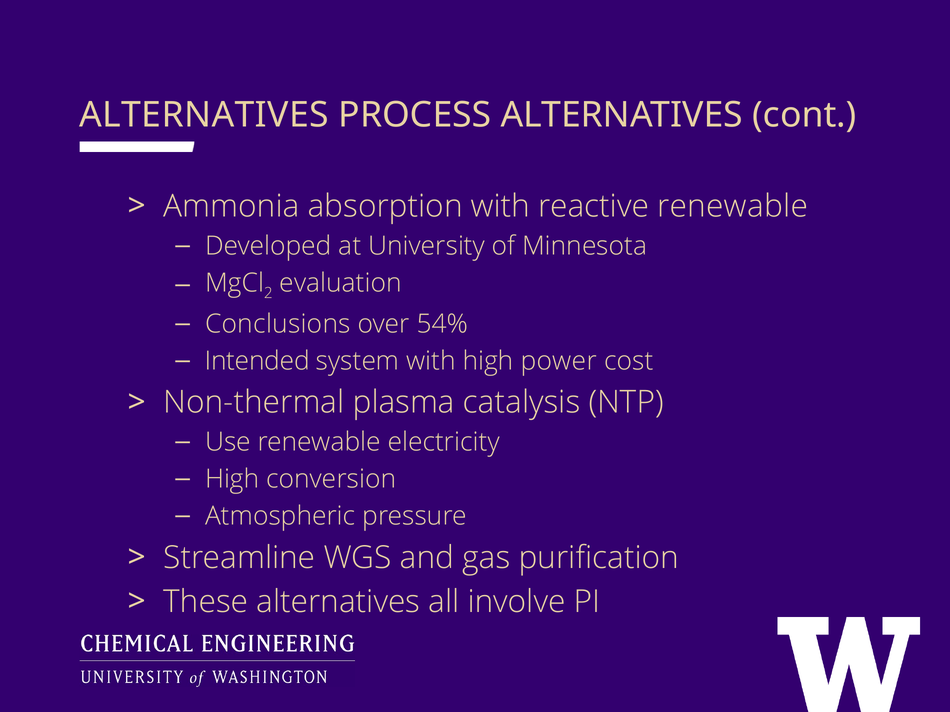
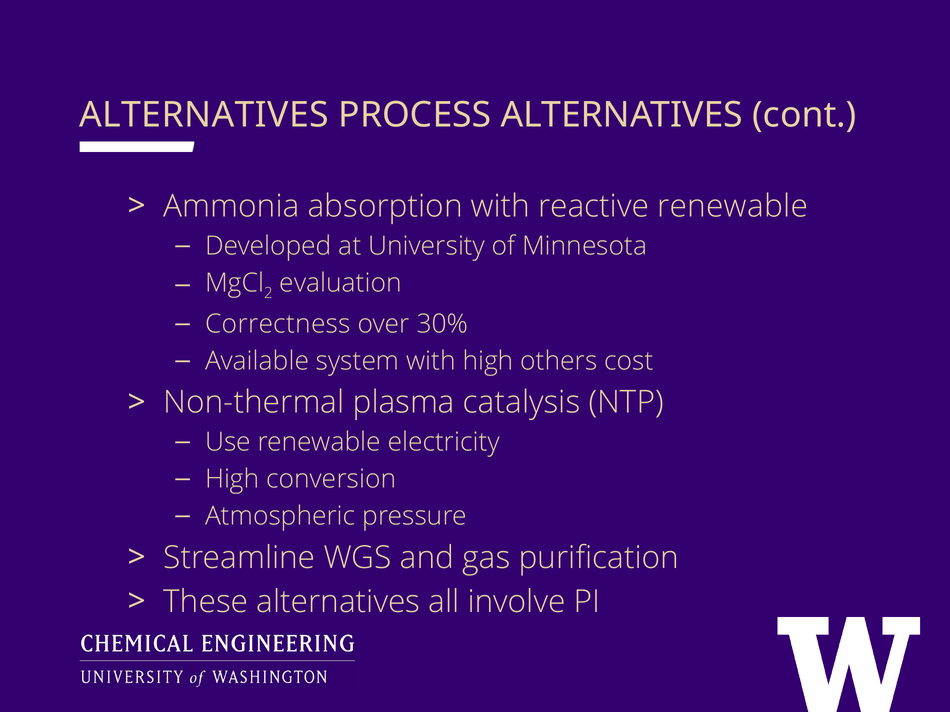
Conclusions: Conclusions -> Correctness (278, 324)
54%: 54% -> 30% (442, 324)
Intended: Intended -> Available (257, 361)
power: power -> others (559, 361)
